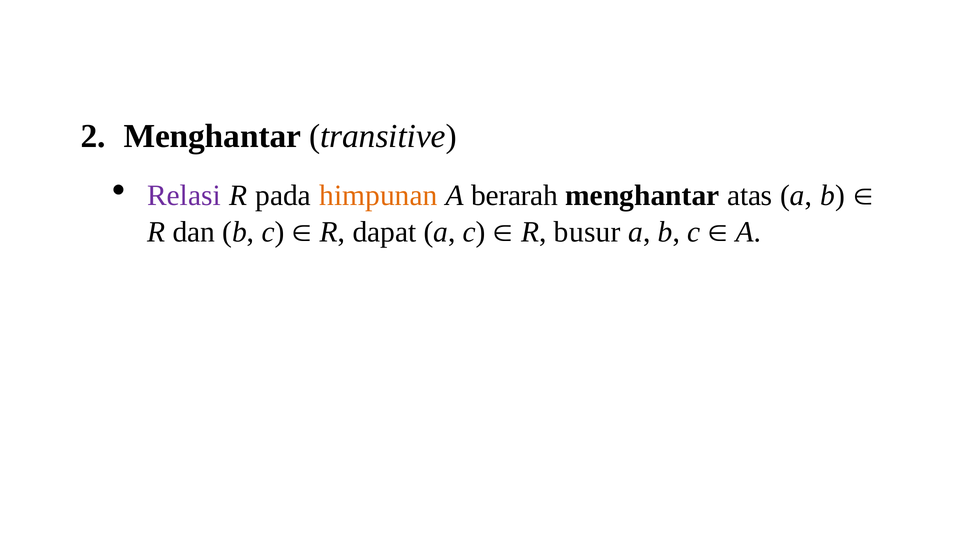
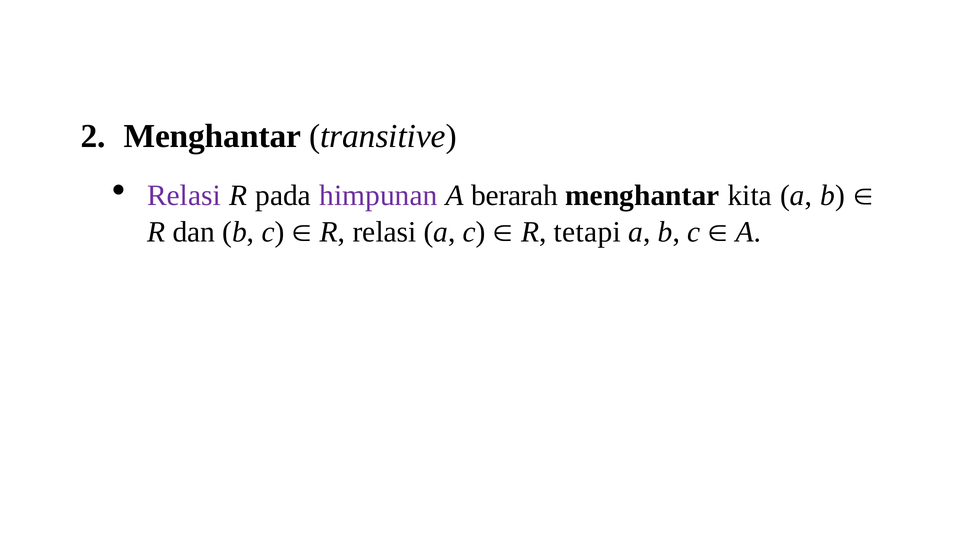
himpunan colour: orange -> purple (378, 195)
atas: atas -> kita (750, 195)
R dapat: dapat -> relasi (385, 232)
busur: busur -> tetapi (587, 232)
